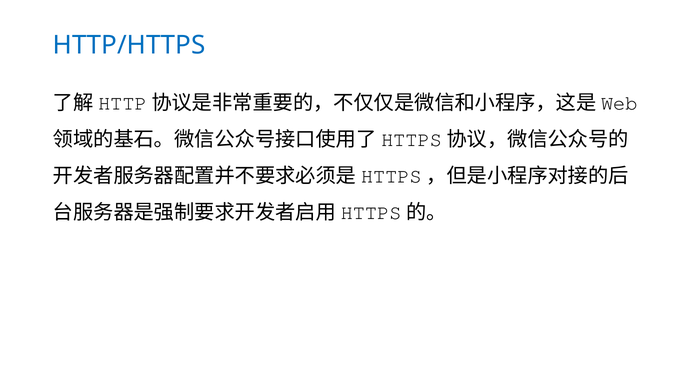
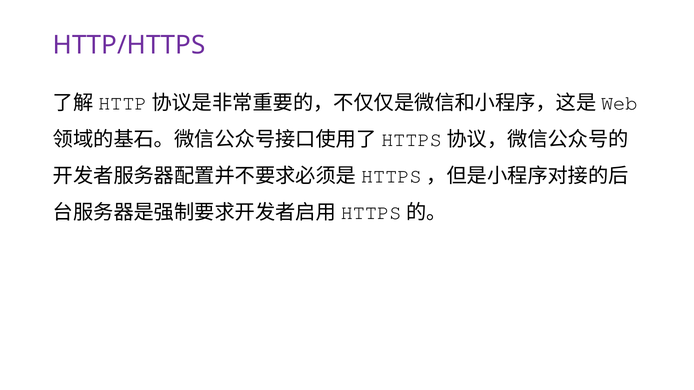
HTTP/HTTPS colour: blue -> purple (129, 45)
